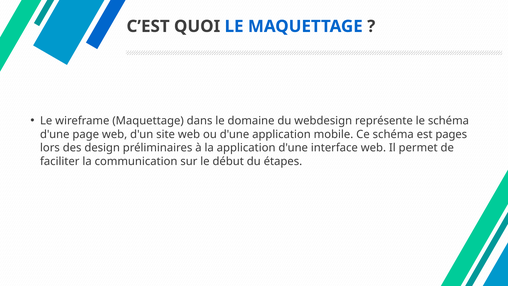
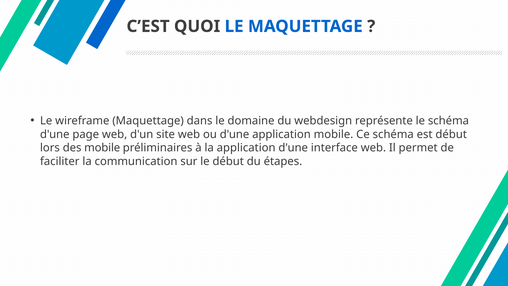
est pages: pages -> début (451, 134)
des design: design -> mobile (102, 148)
